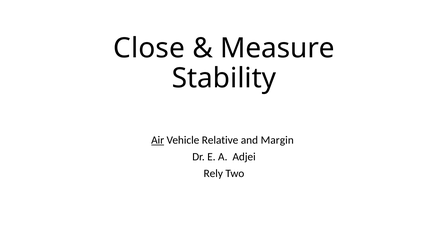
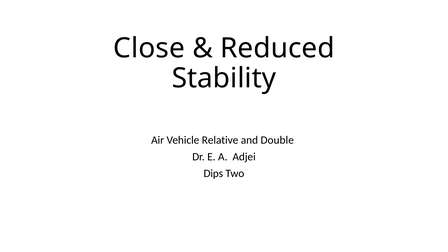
Measure: Measure -> Reduced (277, 48)
Air underline: present -> none (158, 140)
Margin: Margin -> Double (277, 140)
Rely: Rely -> Dips (213, 174)
